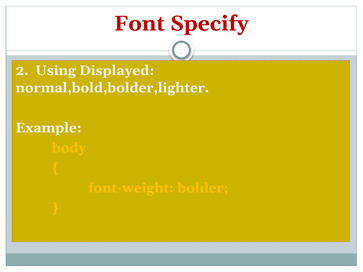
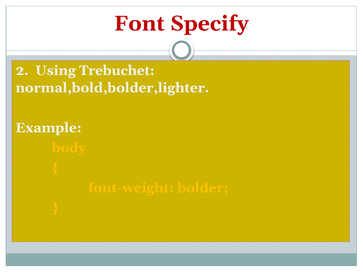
Displayed: Displayed -> Trebuchet (117, 71)
